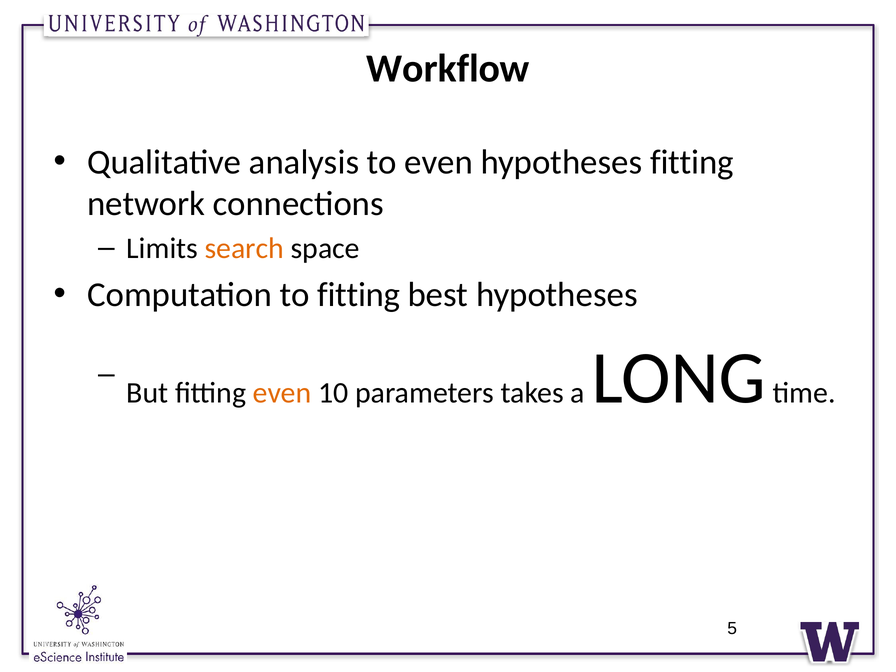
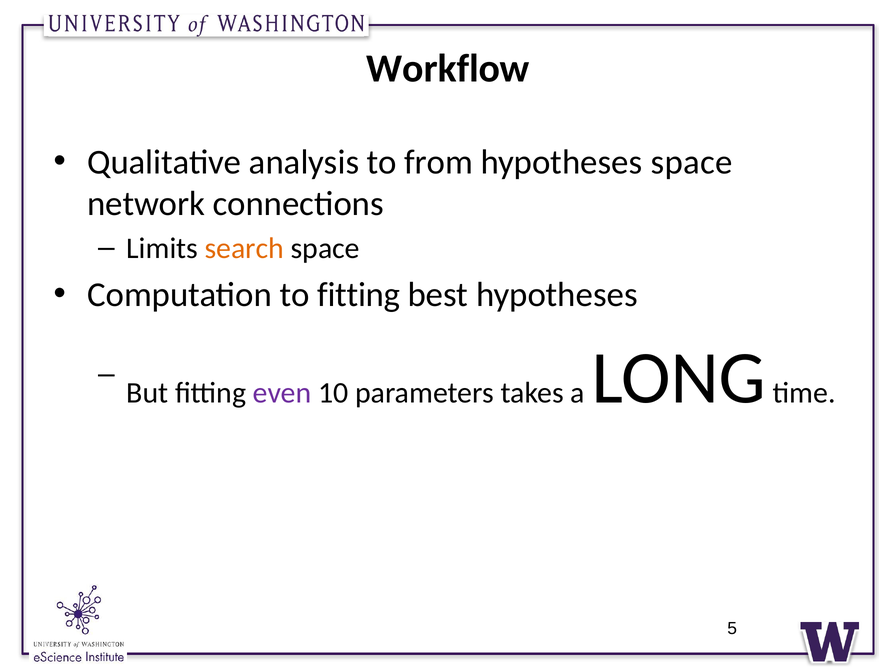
to even: even -> from (439, 162)
hypotheses fitting: fitting -> space (692, 162)
even colour: orange -> purple (282, 393)
